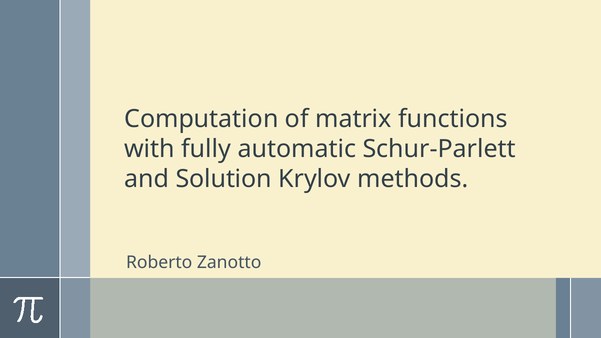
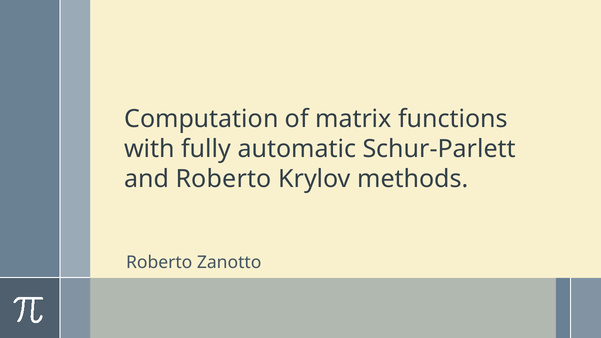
and Solution: Solution -> Roberto (224, 179)
